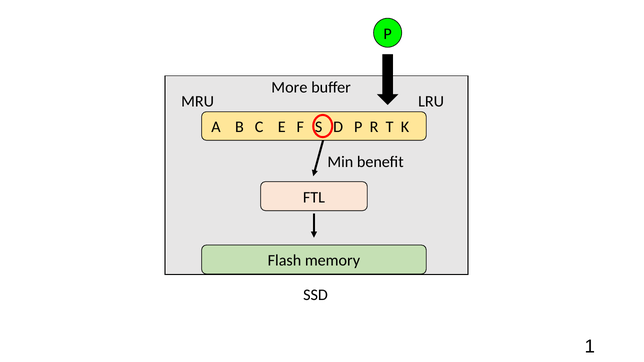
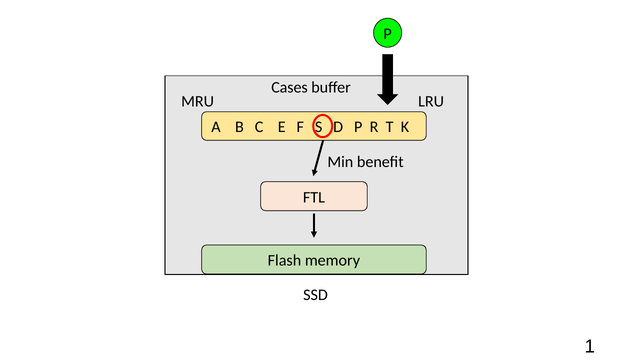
More: More -> Cases (289, 87)
